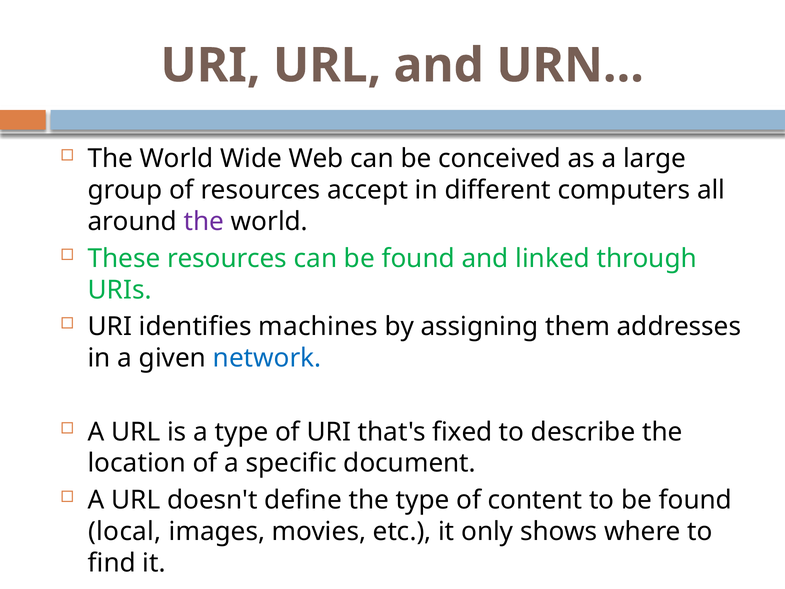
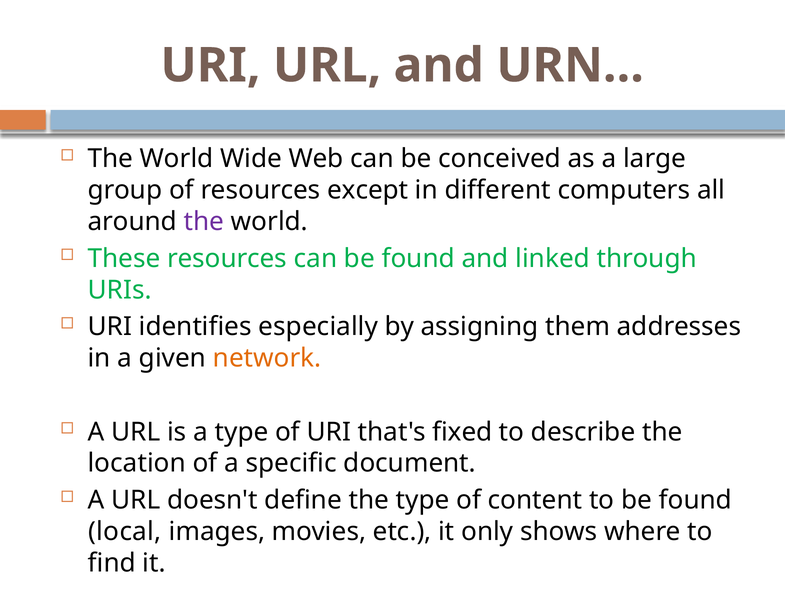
accept: accept -> except (368, 190)
machines: machines -> especially (318, 327)
network colour: blue -> orange (267, 358)
